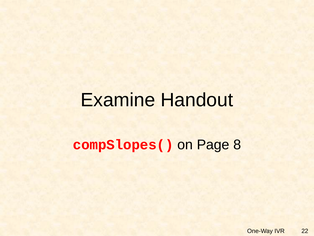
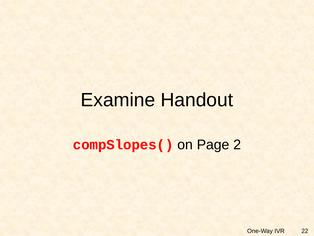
8: 8 -> 2 (237, 144)
